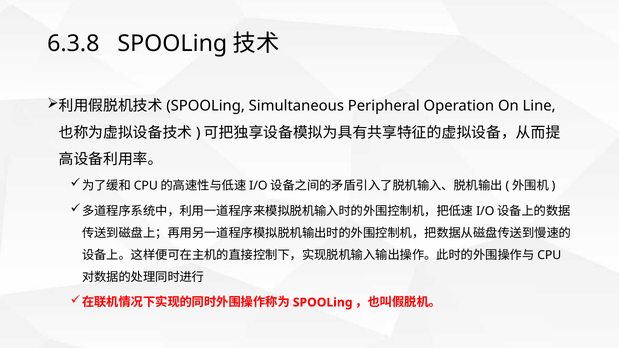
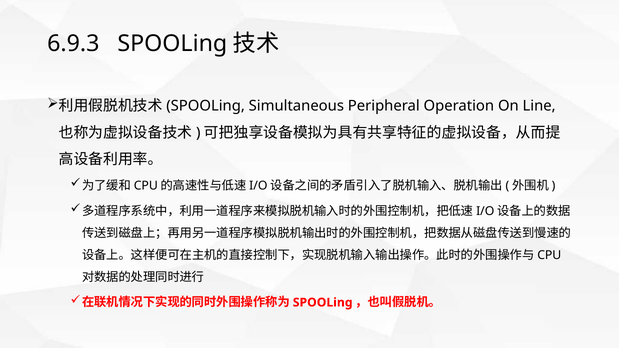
6.3.8: 6.3.8 -> 6.9.3 (73, 44)
